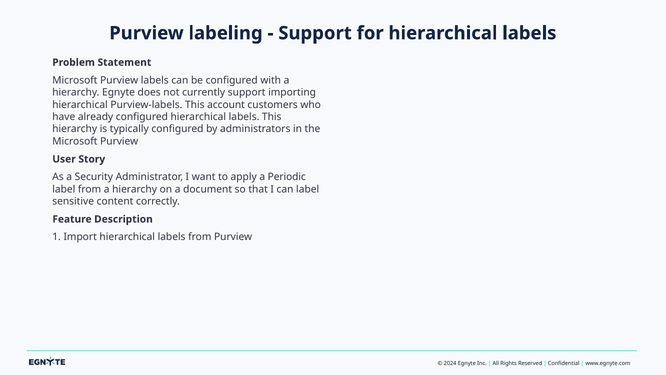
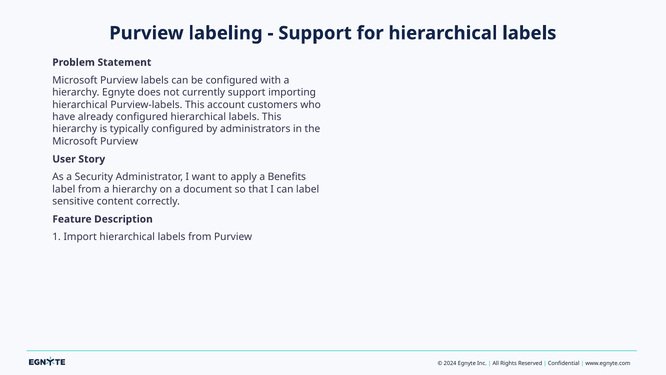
Periodic: Periodic -> Benefits (287, 177)
